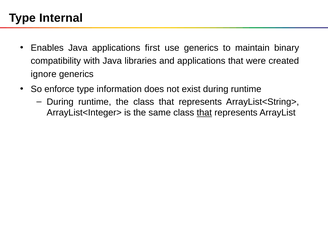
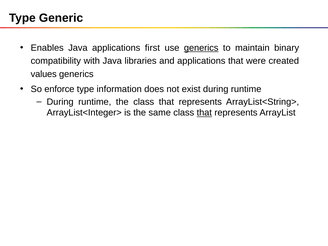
Internal: Internal -> Generic (61, 18)
generics underline: none -> present (201, 48)
ignore: ignore -> values (44, 74)
